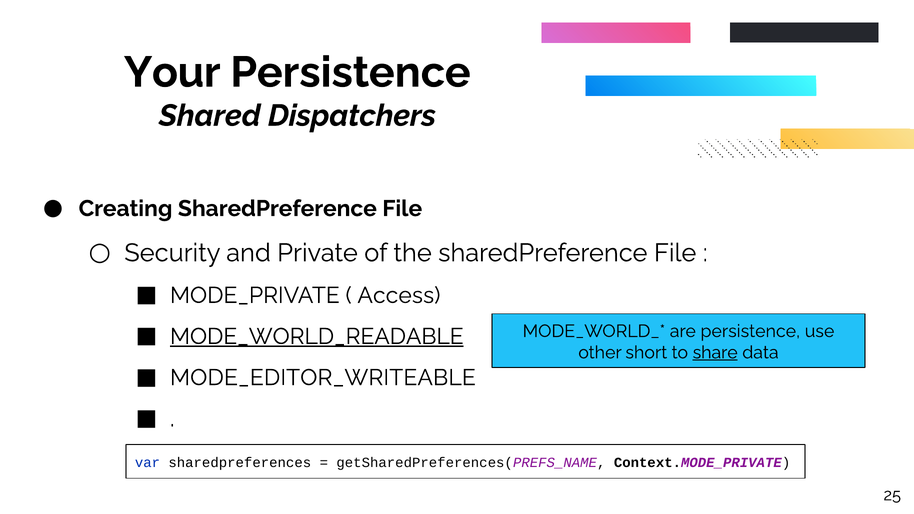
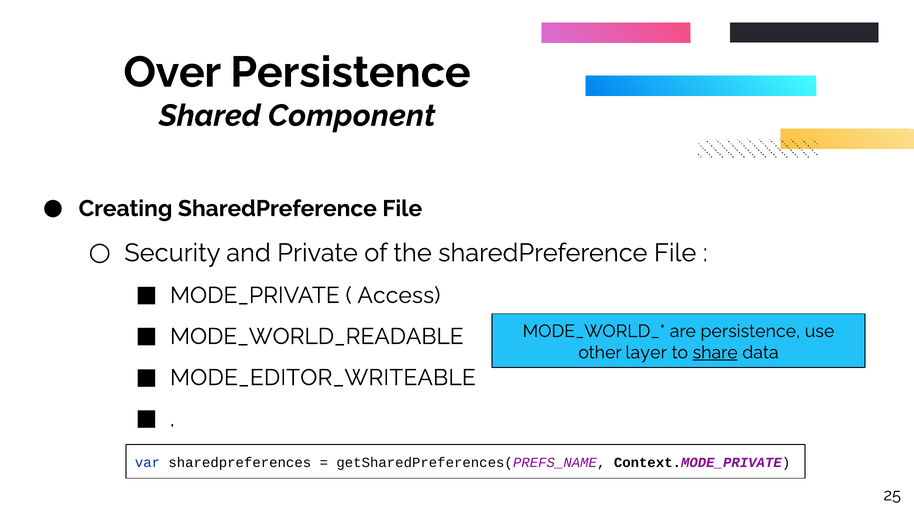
Your: Your -> Over (172, 72)
Dispatchers: Dispatchers -> Component (352, 116)
MODE_WORLD_READABLE underline: present -> none (317, 337)
short: short -> layer (646, 353)
